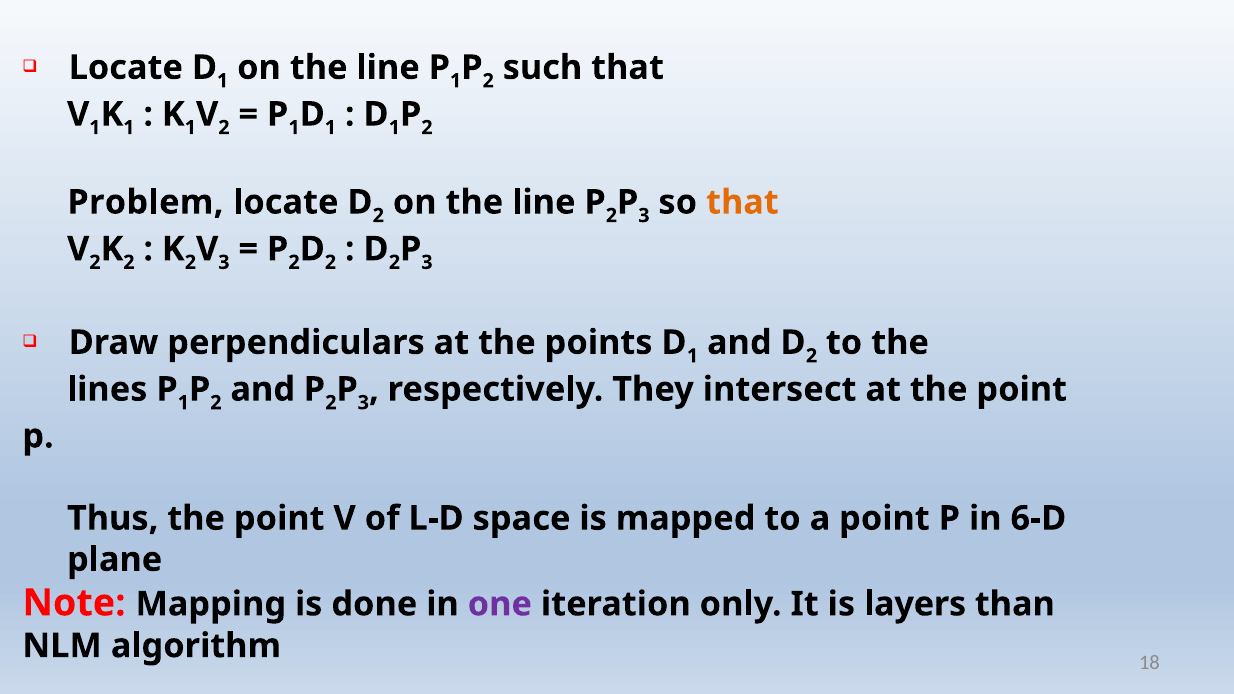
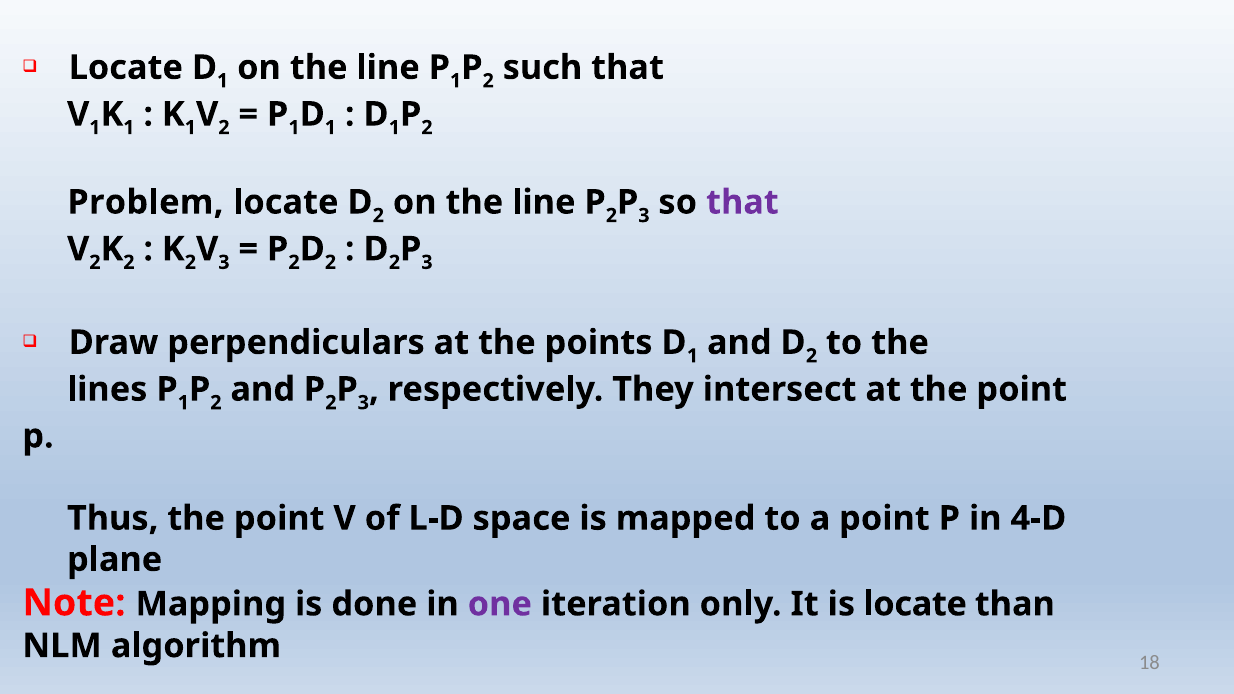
that colour: orange -> purple (742, 202)
6-D: 6-D -> 4-D (1038, 519)
is layers: layers -> locate (915, 604)
